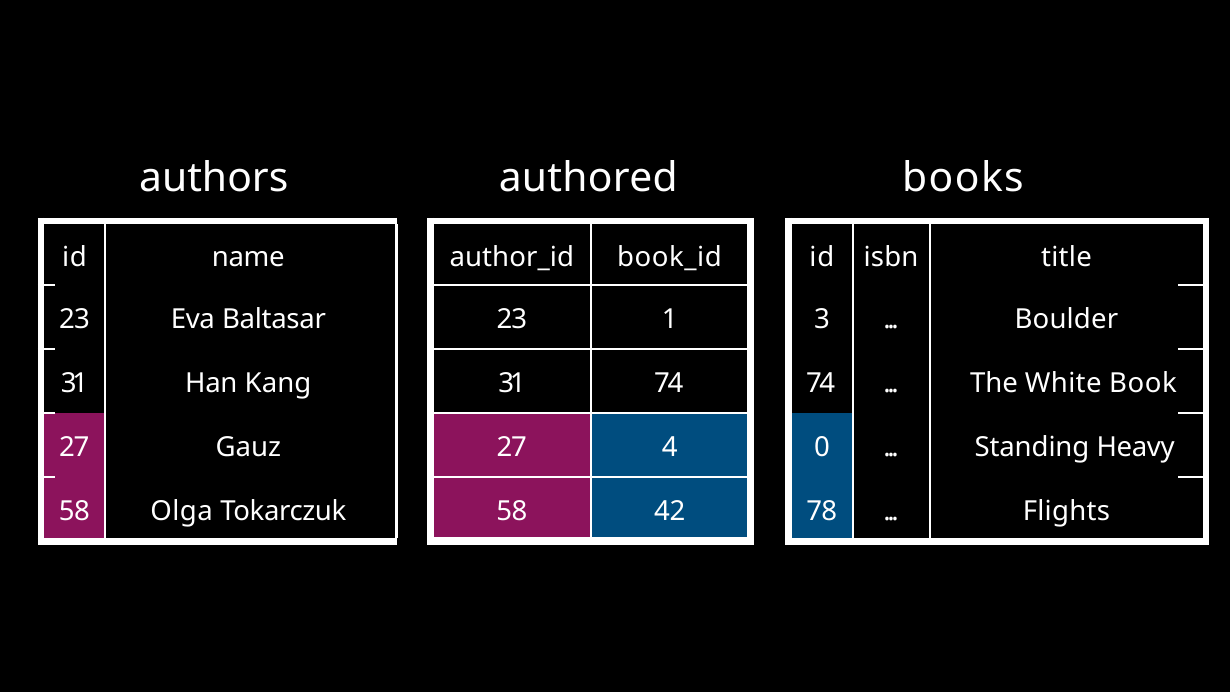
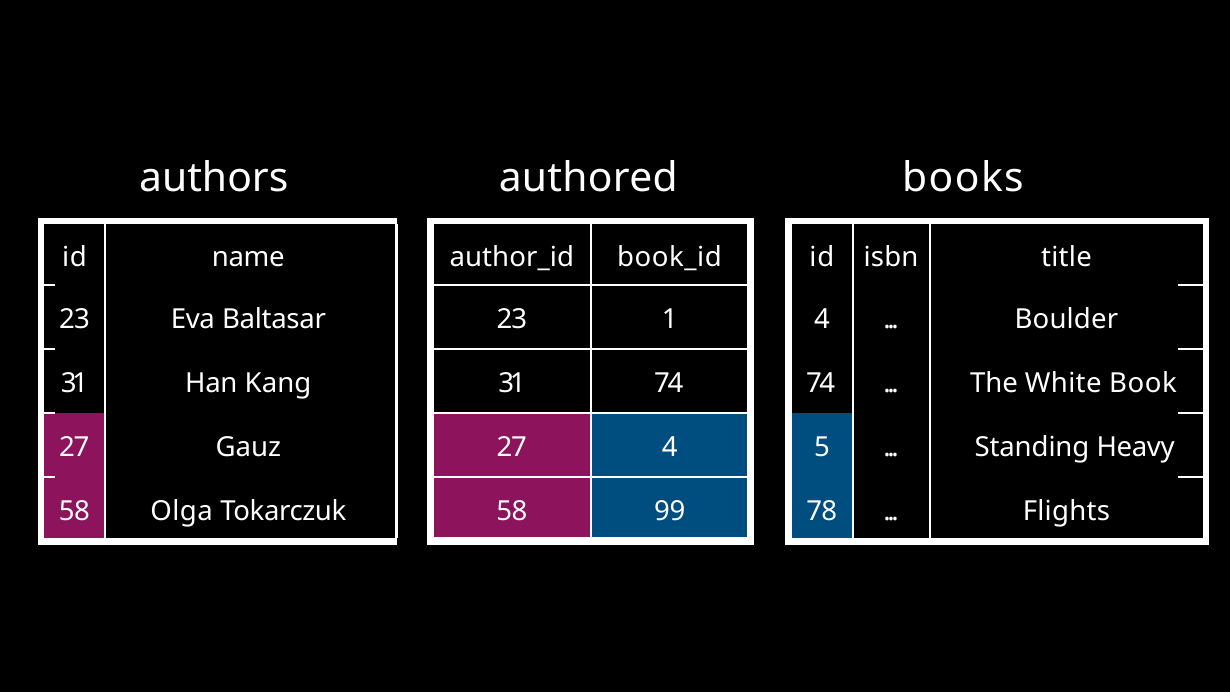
1 3: 3 -> 4 (822, 320)
0: 0 -> 5 (822, 448)
42: 42 -> 99 (670, 511)
